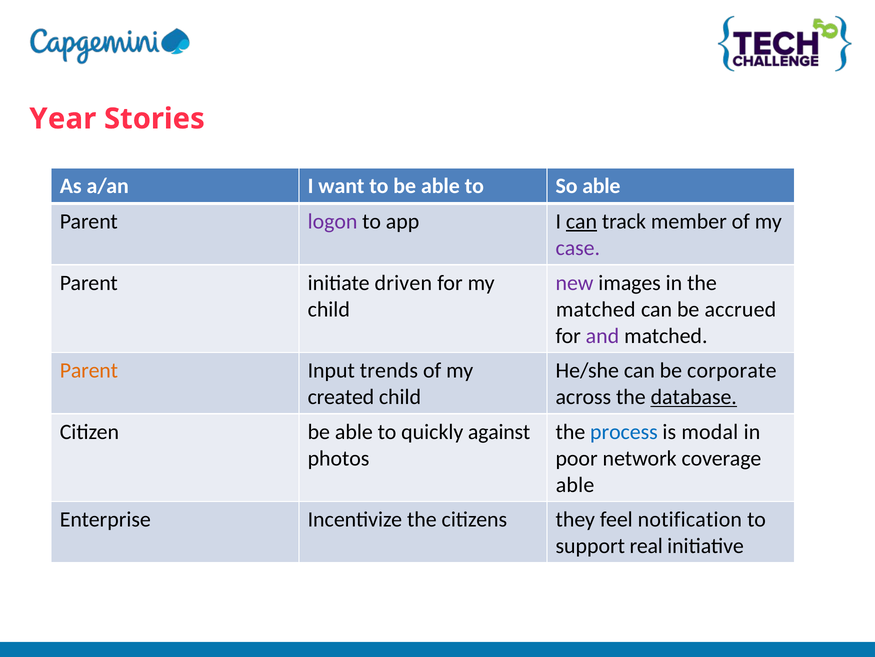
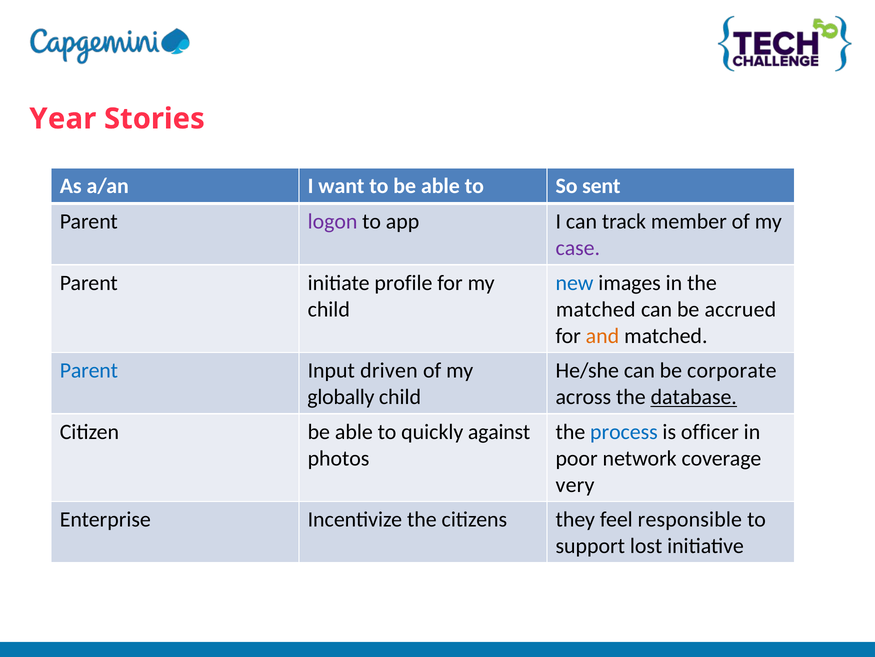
So able: able -> sent (601, 186)
can underline: present -> none (581, 221)
driven: driven -> profile (403, 282)
new colour: purple -> blue (575, 282)
and colour: purple -> orange (602, 336)
Parent colour: orange -> blue (89, 370)
trends: trends -> driven (389, 370)
created: created -> globally (341, 397)
modal: modal -> officer (710, 431)
able: able -> very (575, 485)
notification: notification -> responsible (690, 519)
real: real -> lost (646, 546)
